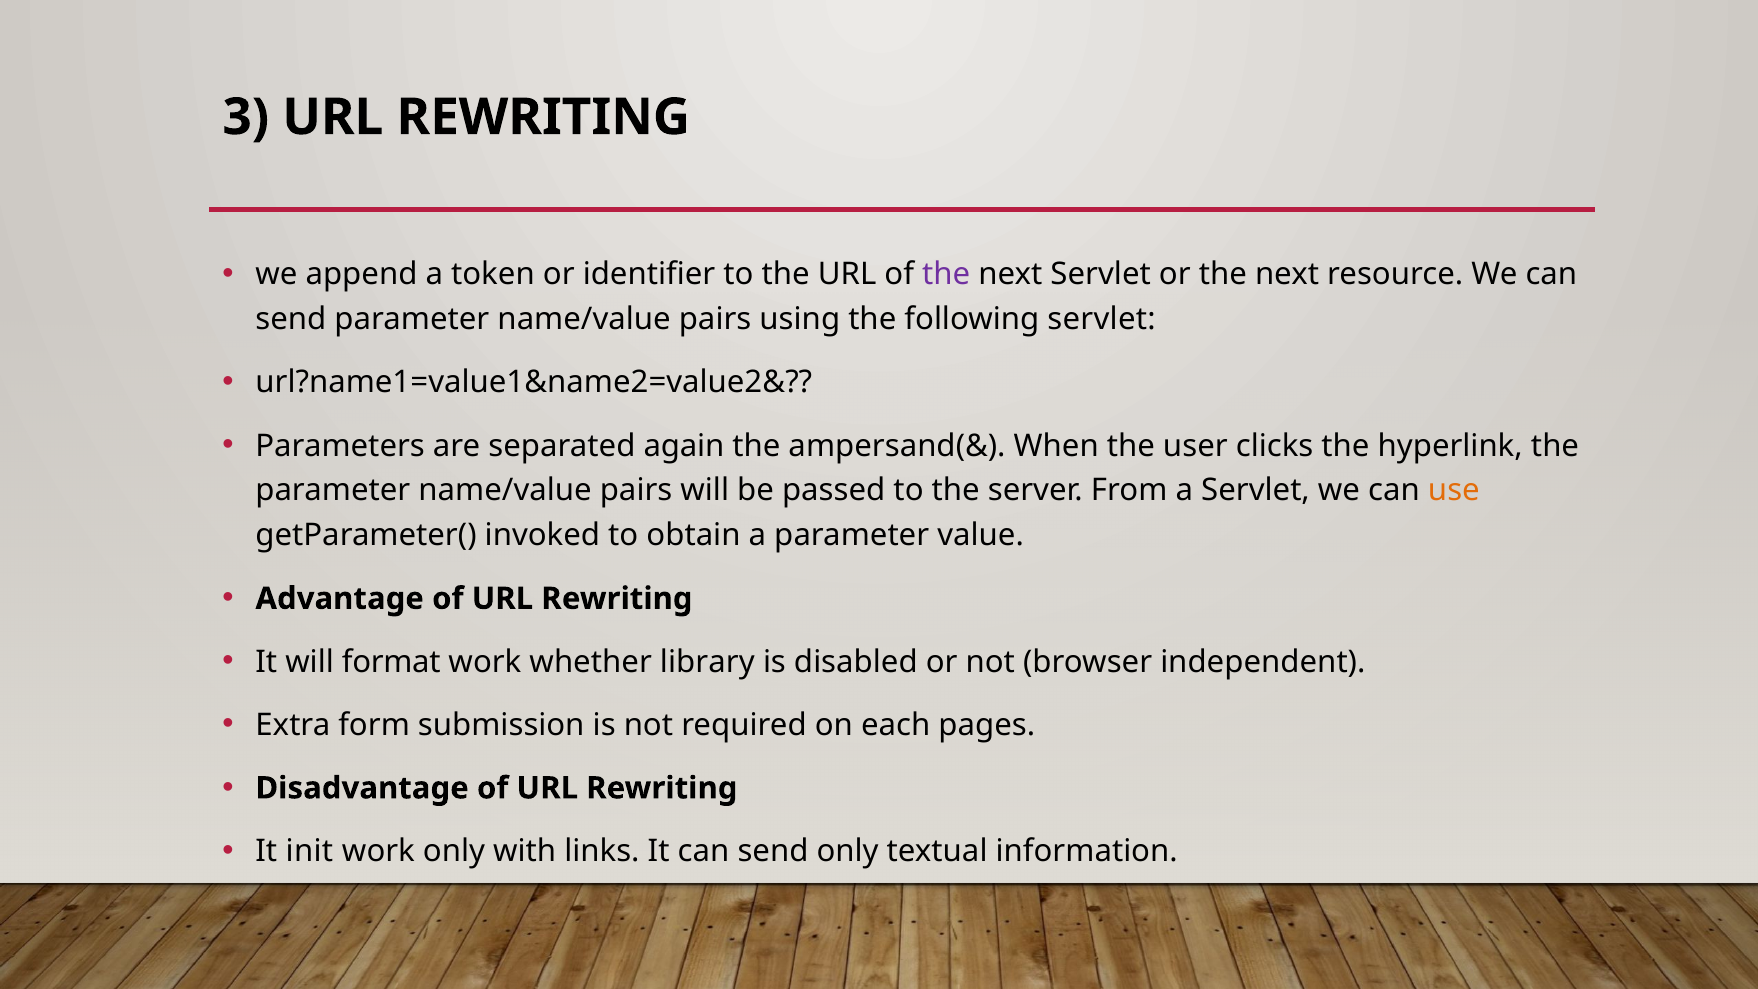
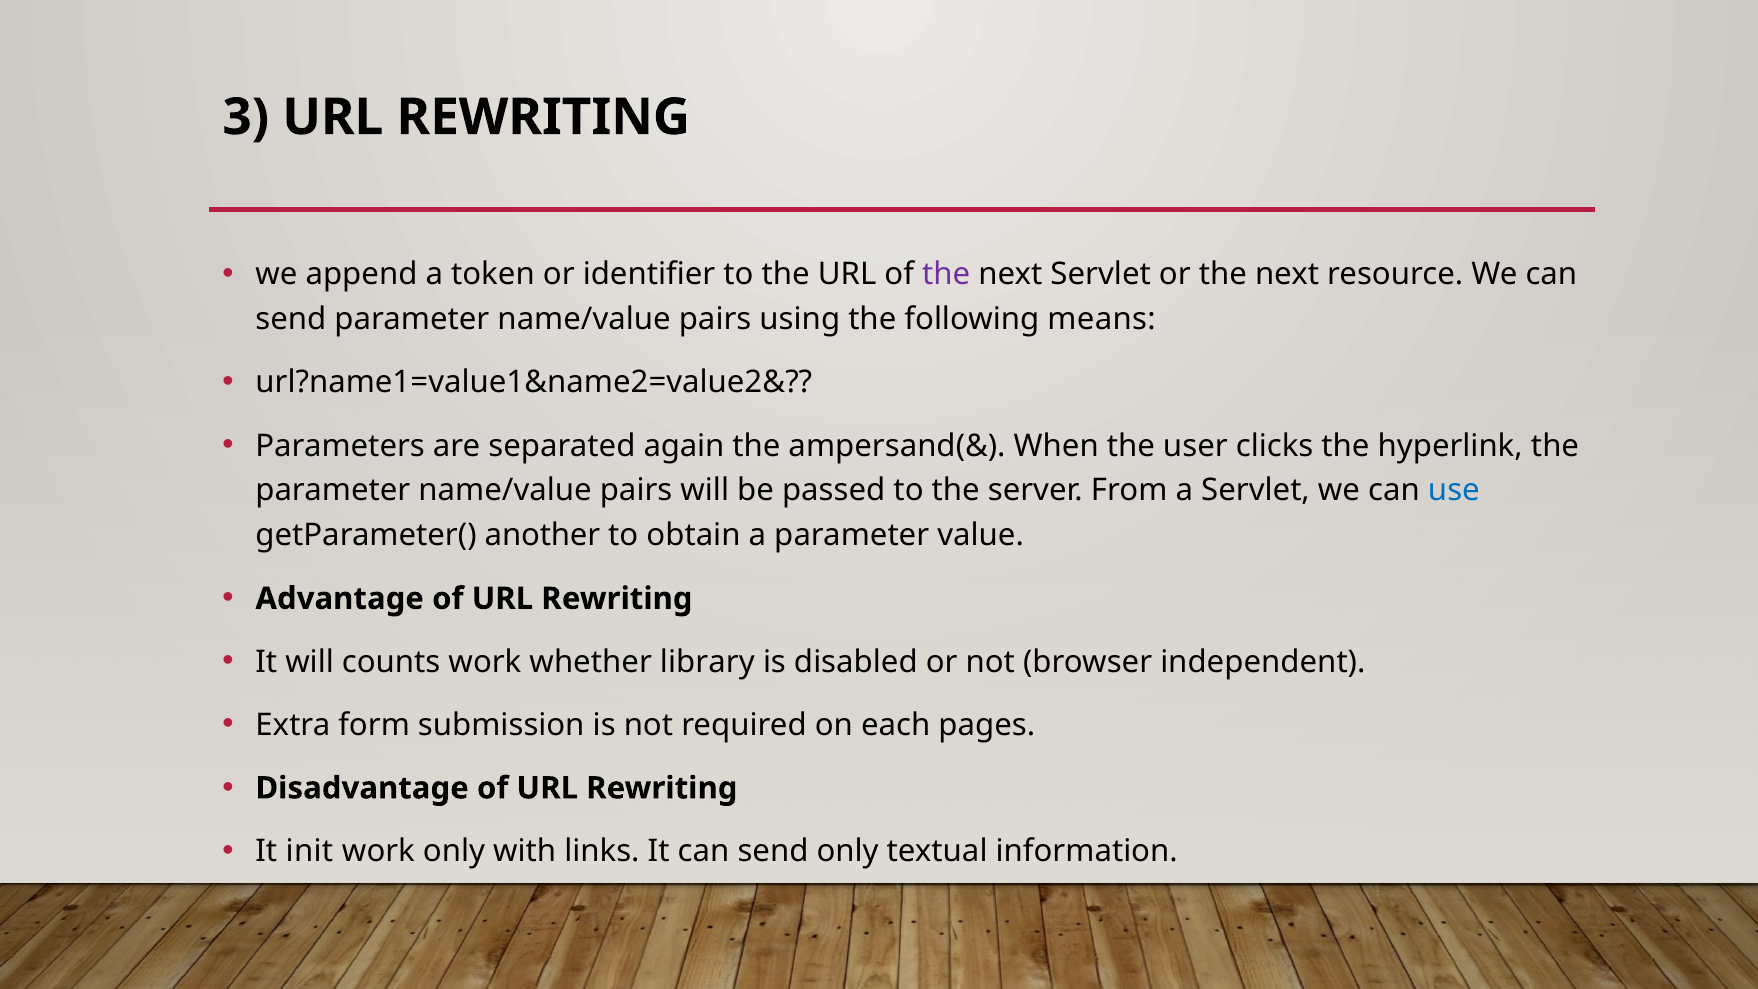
following servlet: servlet -> means (1102, 319)
use colour: orange -> blue (1454, 491)
invoked: invoked -> another (542, 535)
format: format -> counts (391, 662)
